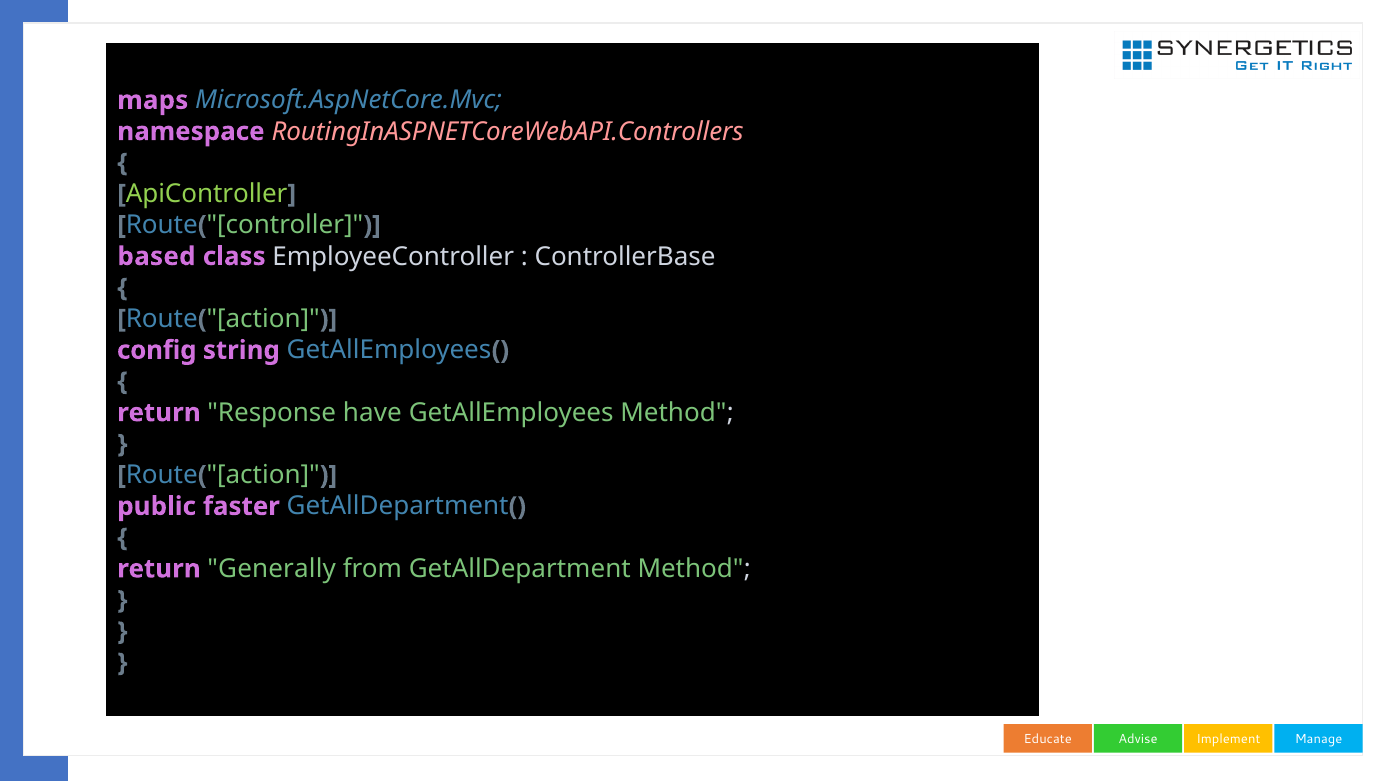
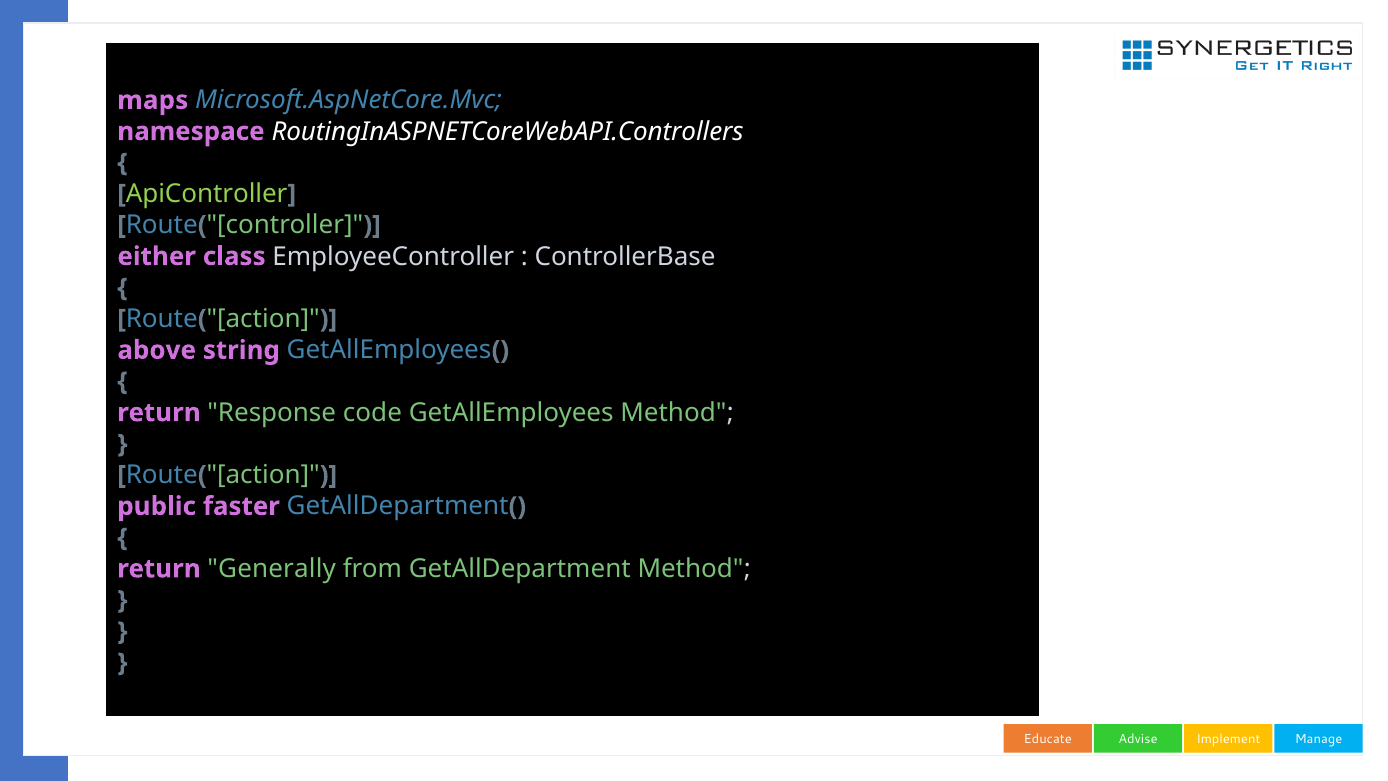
RoutingInASPNETCoreWebAPI.Controllers colour: pink -> white (508, 131)
based: based -> either (157, 256)
config: config -> above (157, 350)
have: have -> code (372, 413)
